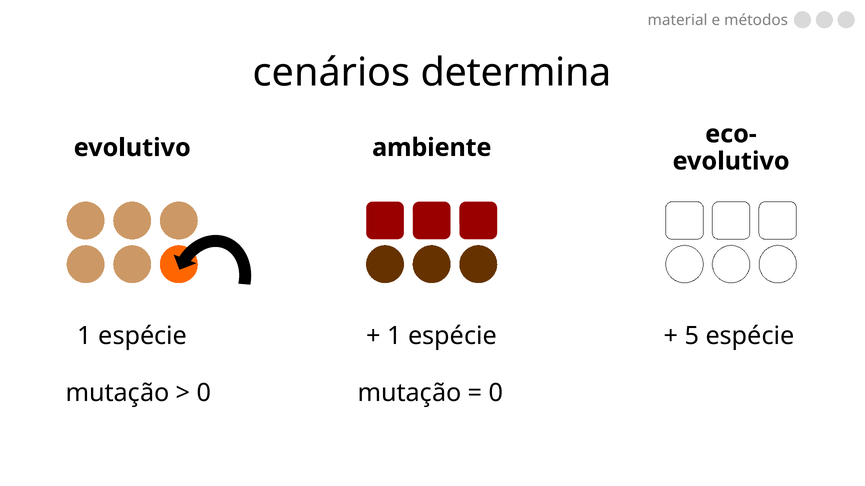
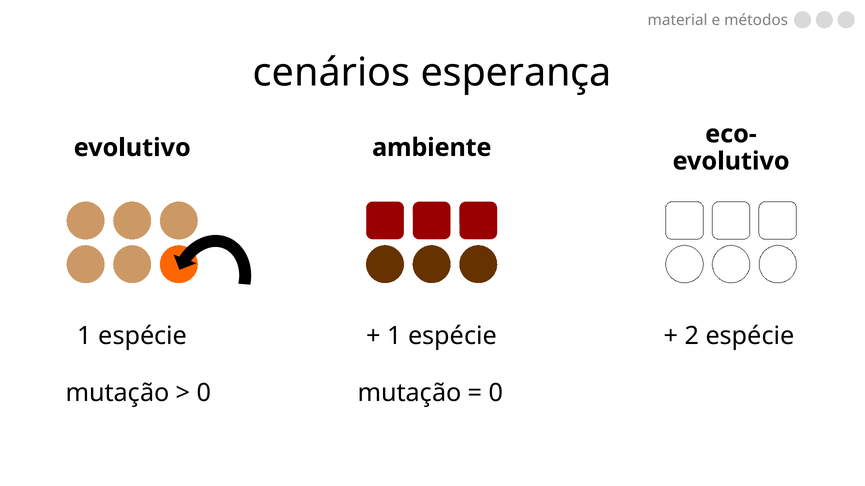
determina: determina -> esperança (516, 73)
5: 5 -> 2 (692, 336)
